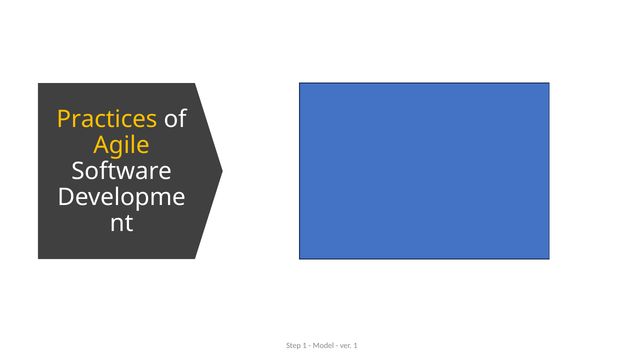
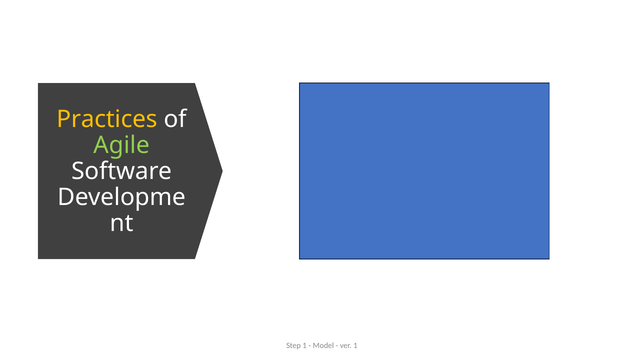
Agile colour: yellow -> light green (122, 145)
